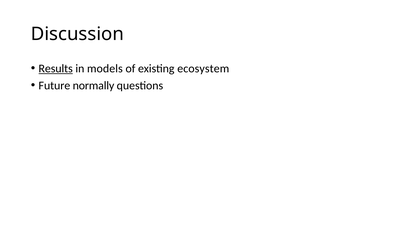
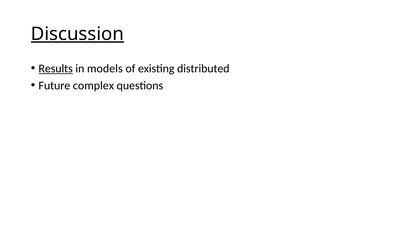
Discussion underline: none -> present (77, 34)
ecosystem: ecosystem -> distributed (203, 69)
normally: normally -> complex (93, 86)
